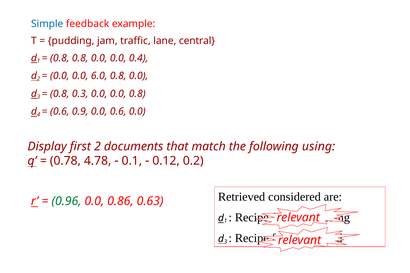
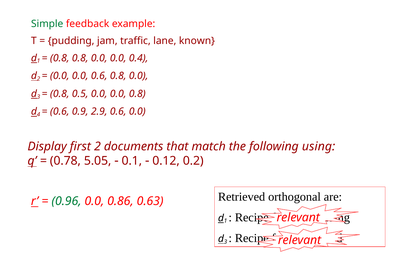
Simple colour: blue -> green (47, 24)
central: central -> known (197, 41)
0.0 6.0: 6.0 -> 0.6 (99, 76)
0.3: 0.3 -> 0.5 (80, 94)
0.9 0.0: 0.0 -> 2.9 (99, 112)
4.78: 4.78 -> 5.05 (98, 161)
considered: considered -> orthogonal (295, 197)
